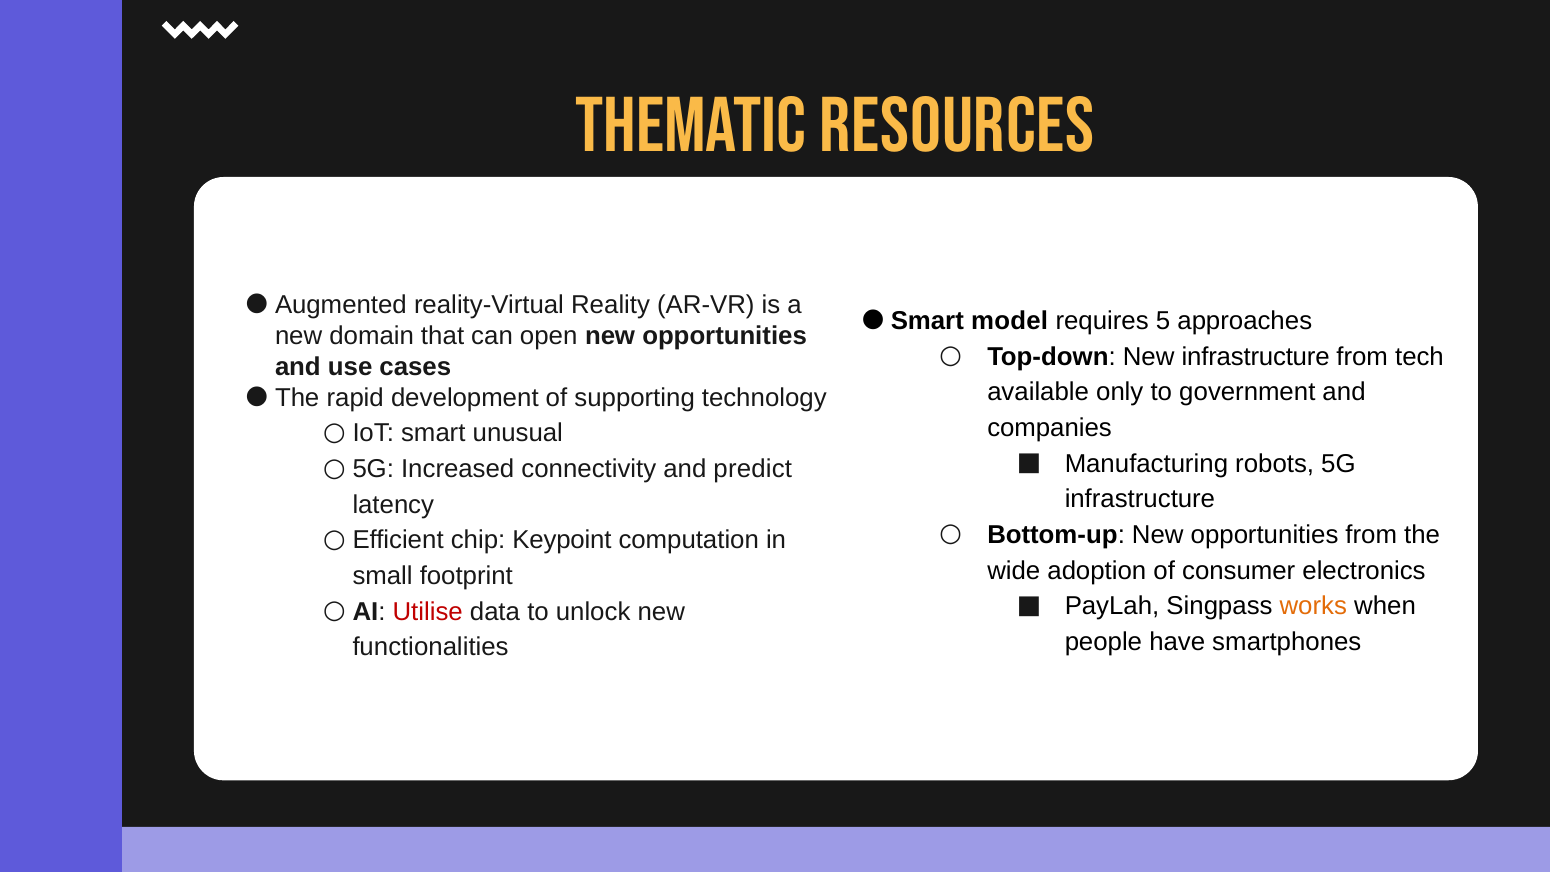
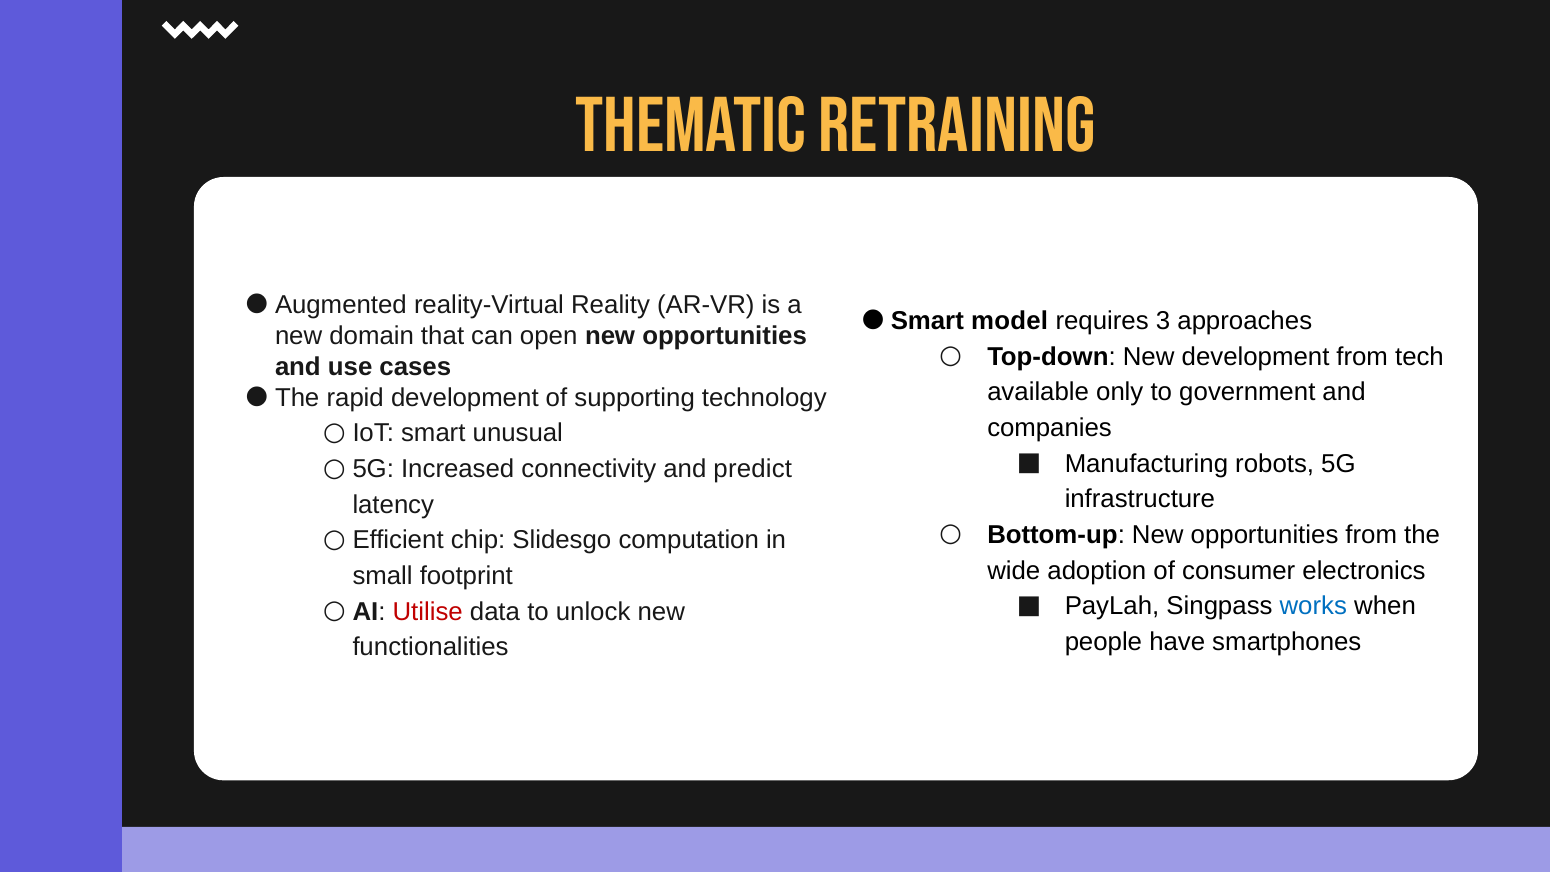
RESOURCES: RESOURCES -> RETRAINING (957, 126)
5: 5 -> 3 (1163, 321)
New infrastructure: infrastructure -> development (1256, 357)
Keypoint: Keypoint -> Slidesgo (562, 540)
works colour: orange -> blue (1313, 606)
